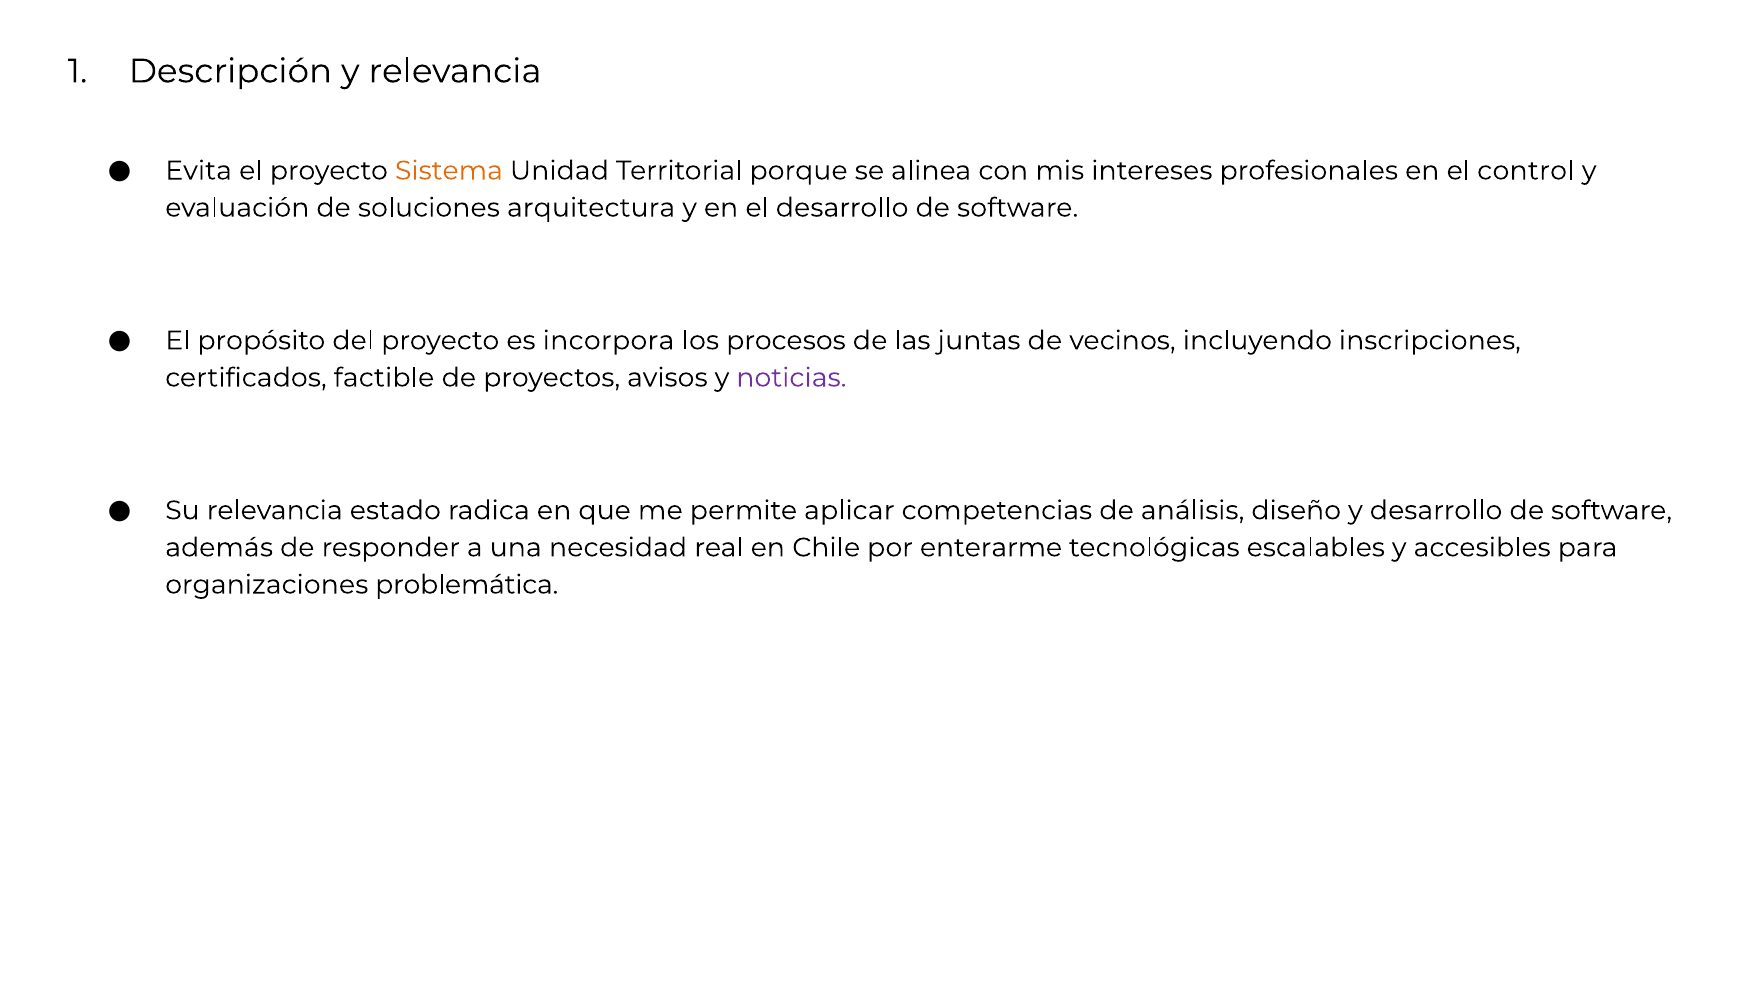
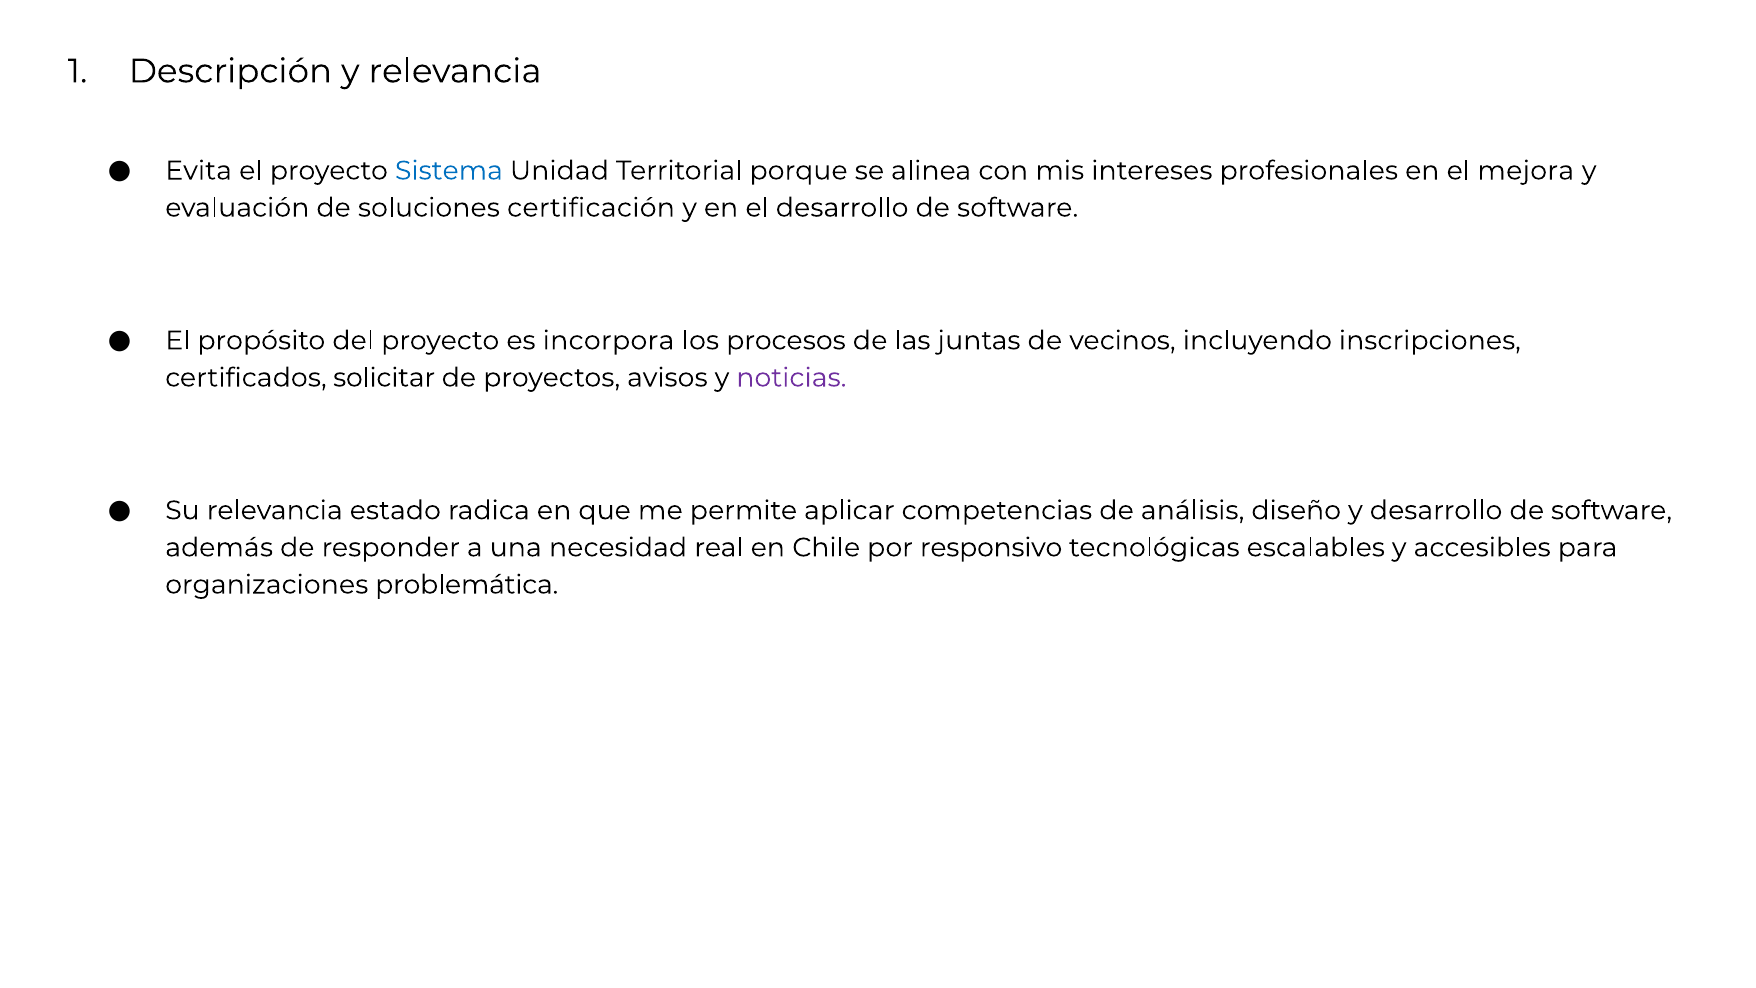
Sistema colour: orange -> blue (449, 171)
control: control -> mejora (1526, 171)
arquitectura: arquitectura -> certificación (591, 208)
factible: factible -> solicitar (384, 378)
enterarme: enterarme -> responsivo (991, 547)
